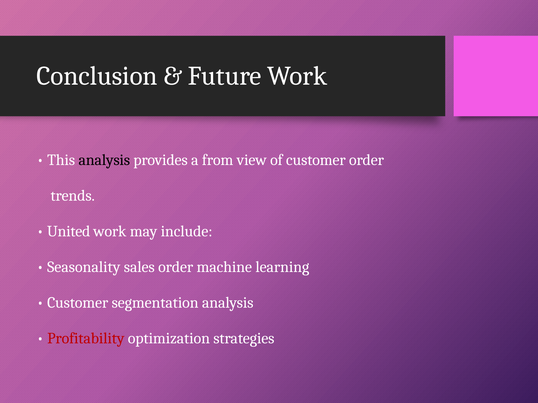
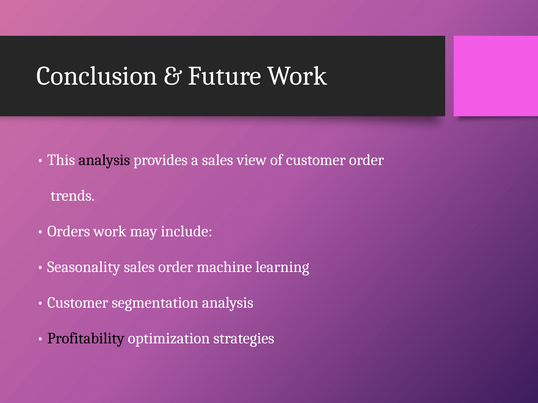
a from: from -> sales (218, 160)
United: United -> Orders (69, 232)
Profitability colour: red -> black (86, 339)
